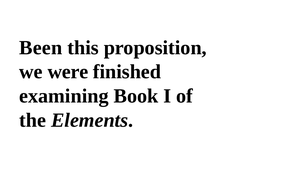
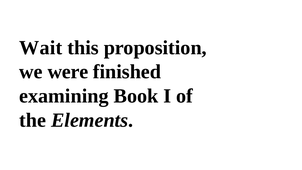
Been: Been -> Wait (41, 48)
